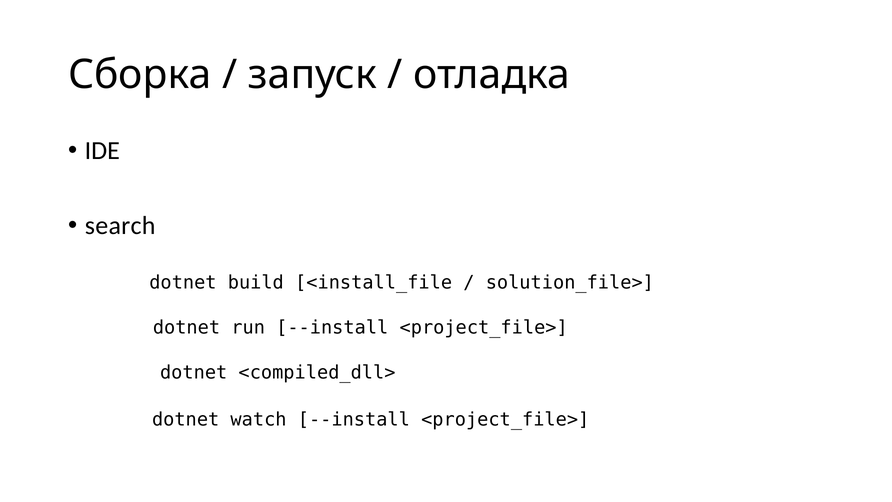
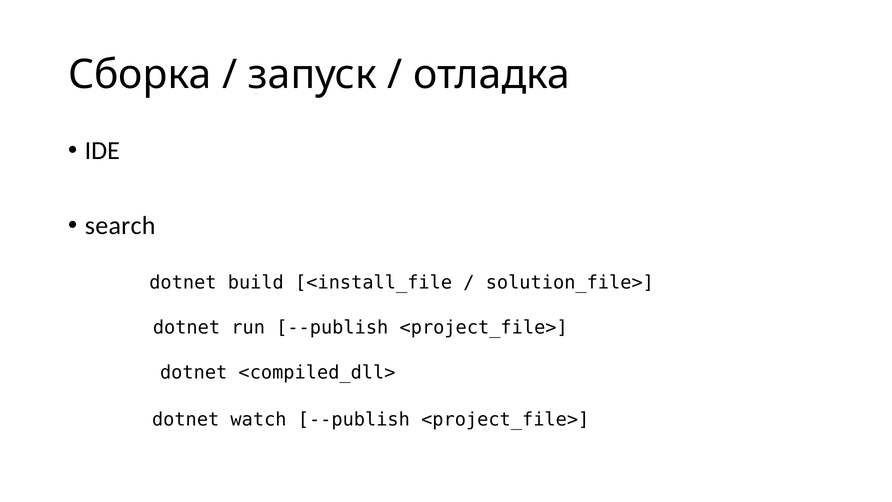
run --install: --install -> --publish (332, 327)
watch --install: --install -> --publish (354, 419)
